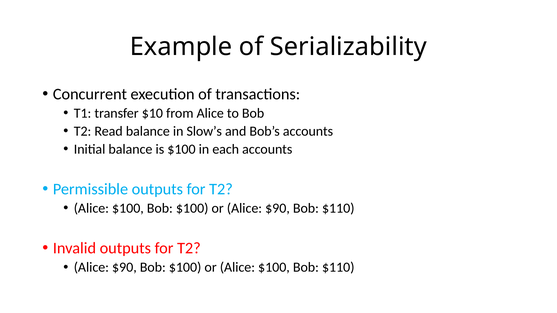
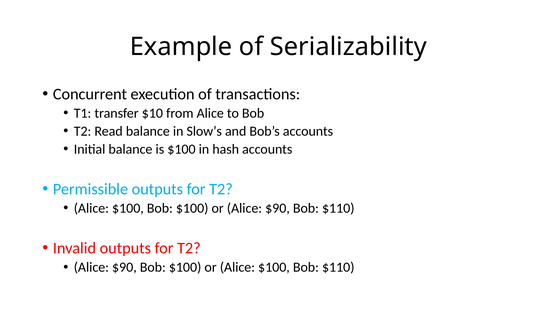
each: each -> hash (226, 149)
